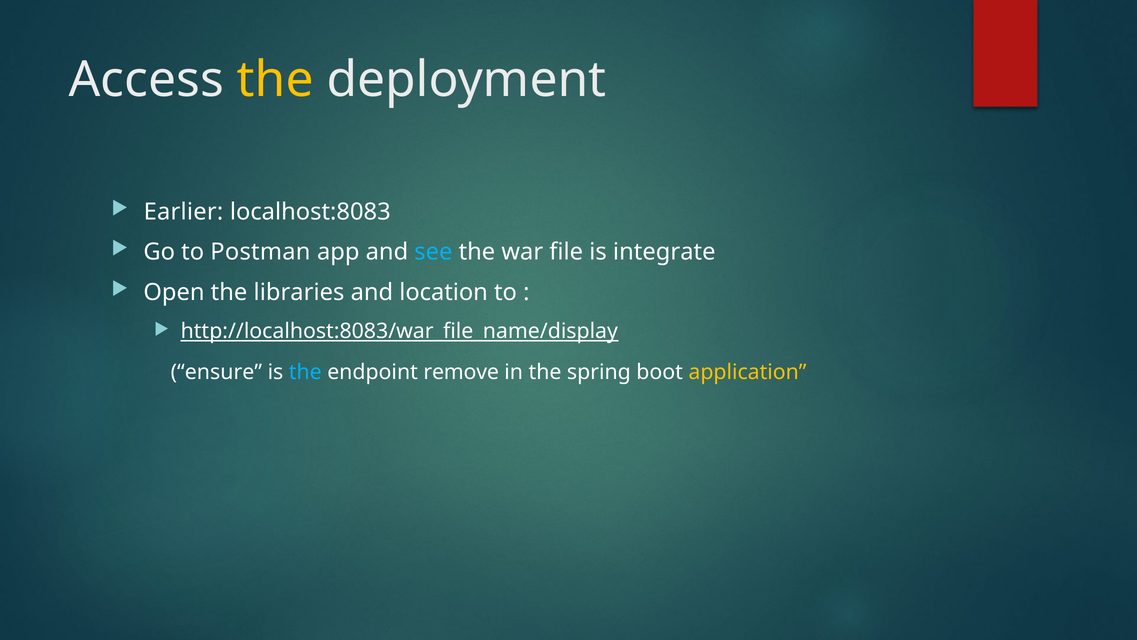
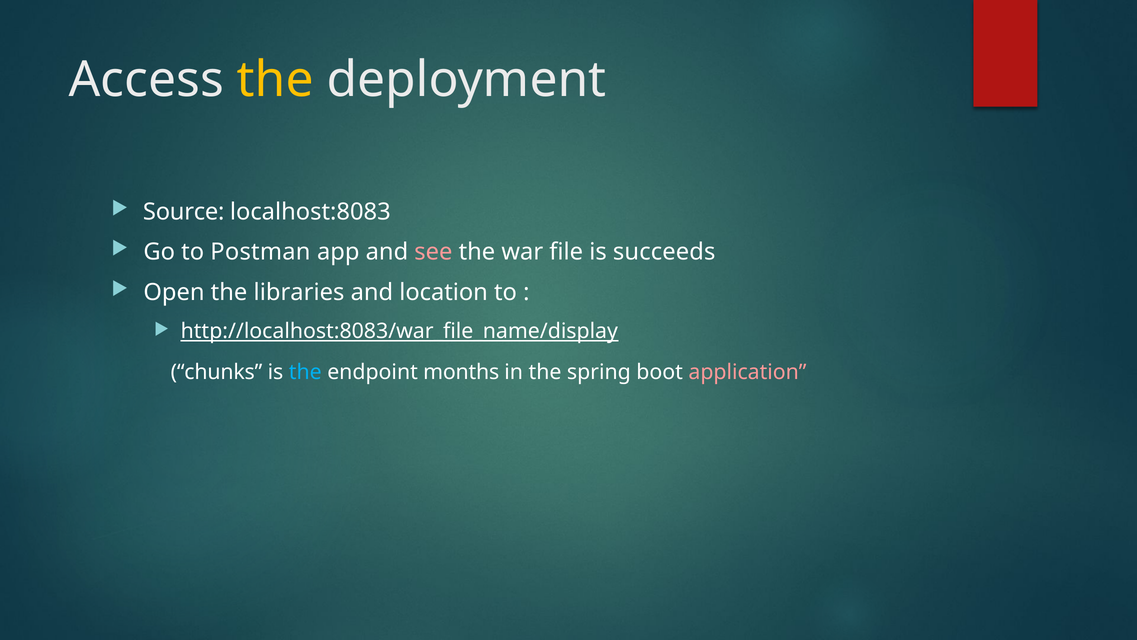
Earlier: Earlier -> Source (184, 212)
see colour: light blue -> pink (433, 252)
integrate: integrate -> succeeds (664, 252)
ensure: ensure -> chunks (216, 372)
remove: remove -> months (461, 372)
application colour: yellow -> pink (747, 372)
